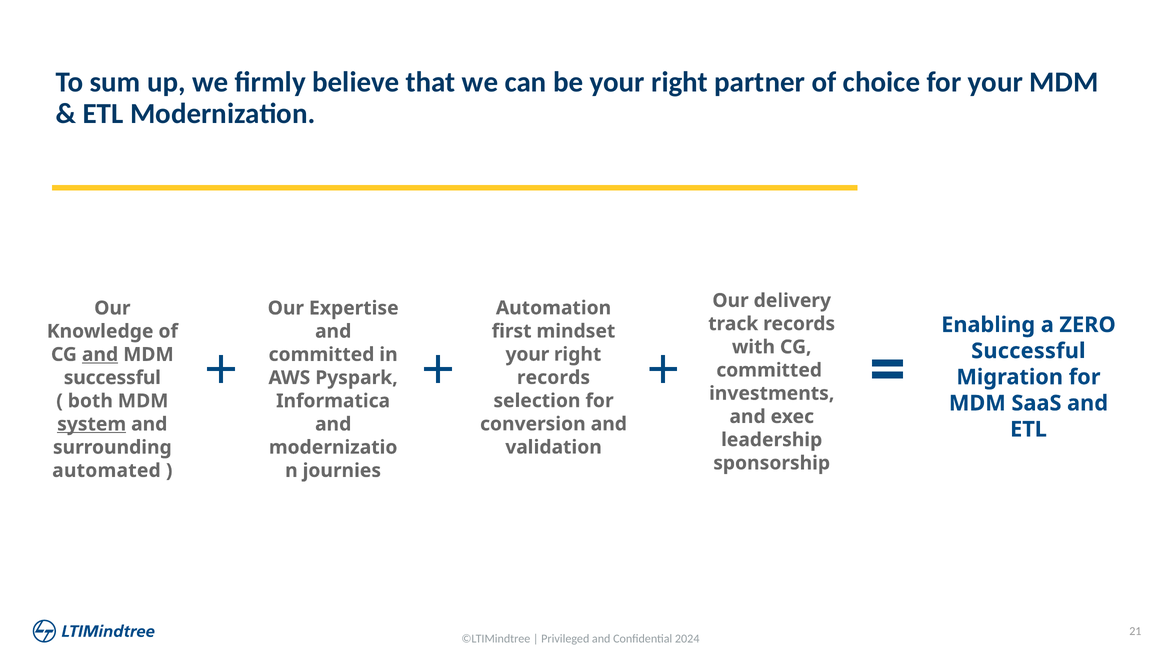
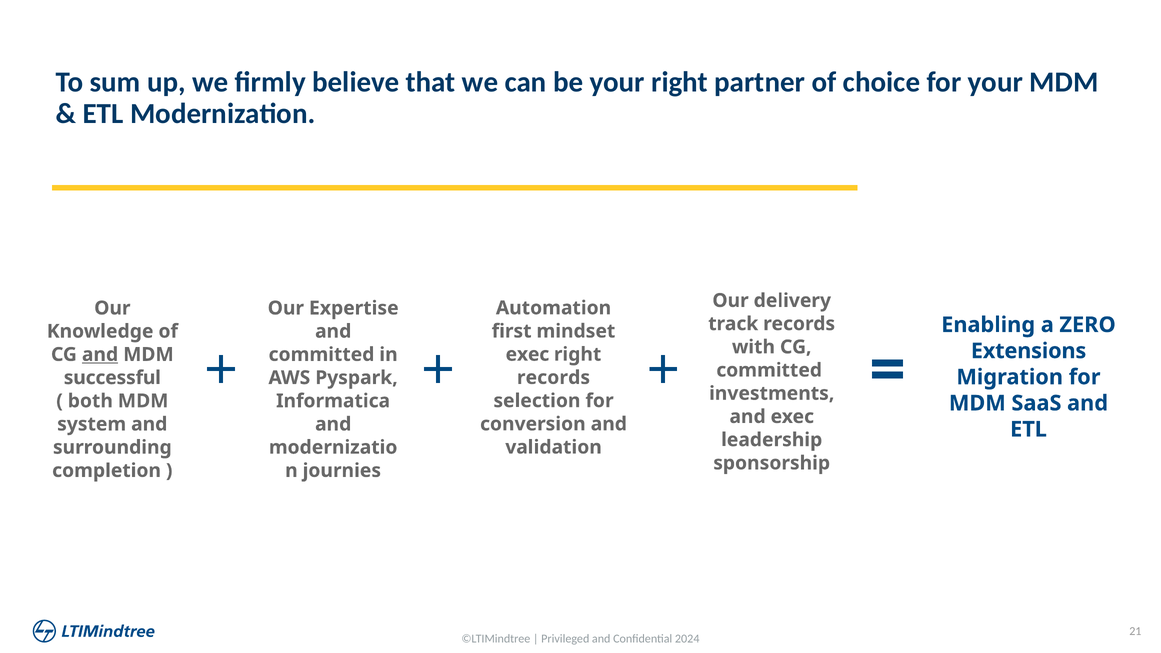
Successful: Successful -> Extensions (1029, 351)
your: your -> exec (527, 354)
system underline: present -> none (92, 424)
automated: automated -> completion (107, 471)
